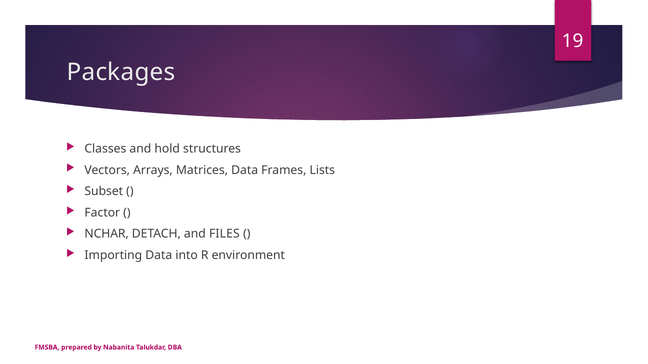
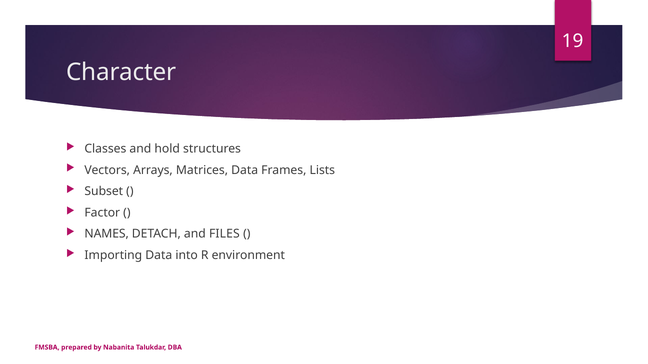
Packages: Packages -> Character (121, 72)
NCHAR: NCHAR -> NAMES (107, 234)
